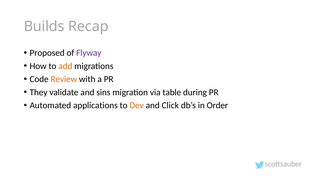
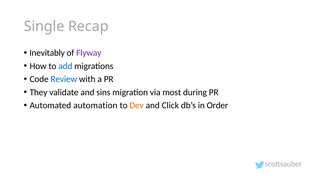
Builds: Builds -> Single (44, 26)
Proposed: Proposed -> Inevitably (47, 53)
add colour: orange -> blue (65, 66)
Review colour: orange -> blue (64, 79)
table: table -> most (172, 92)
applications: applications -> automation (95, 105)
